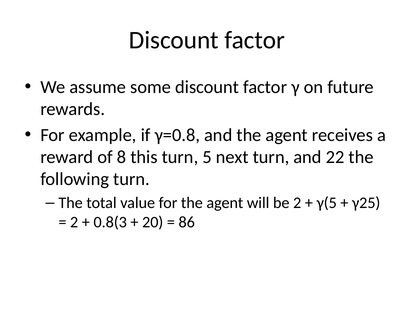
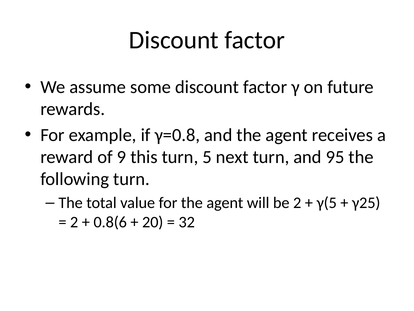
8: 8 -> 9 (121, 157)
22: 22 -> 95 (335, 157)
0.8(3: 0.8(3 -> 0.8(6 (110, 222)
86: 86 -> 32 (187, 222)
